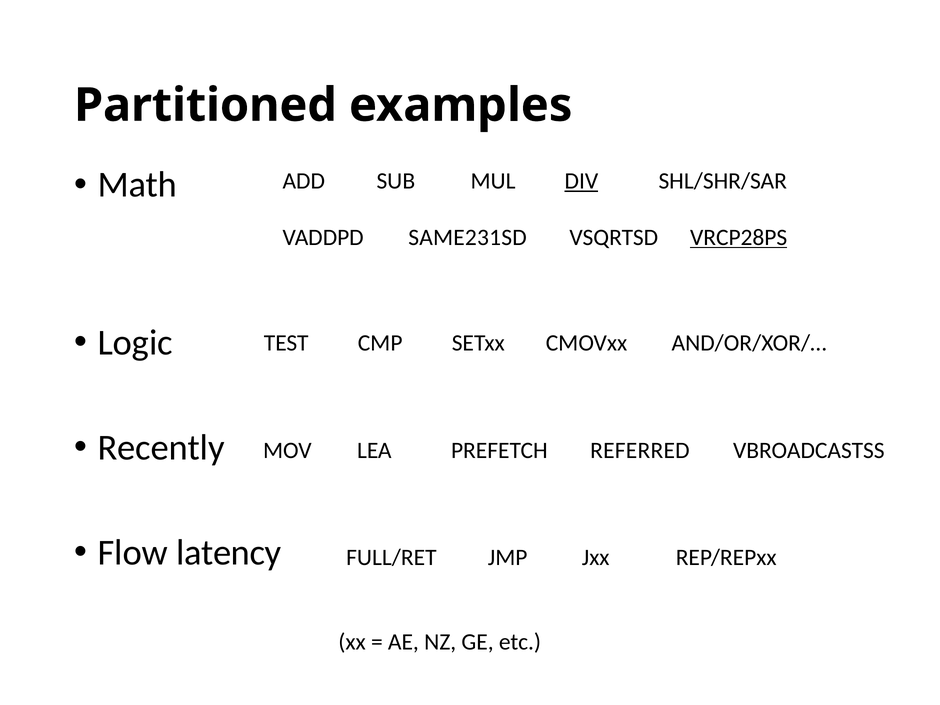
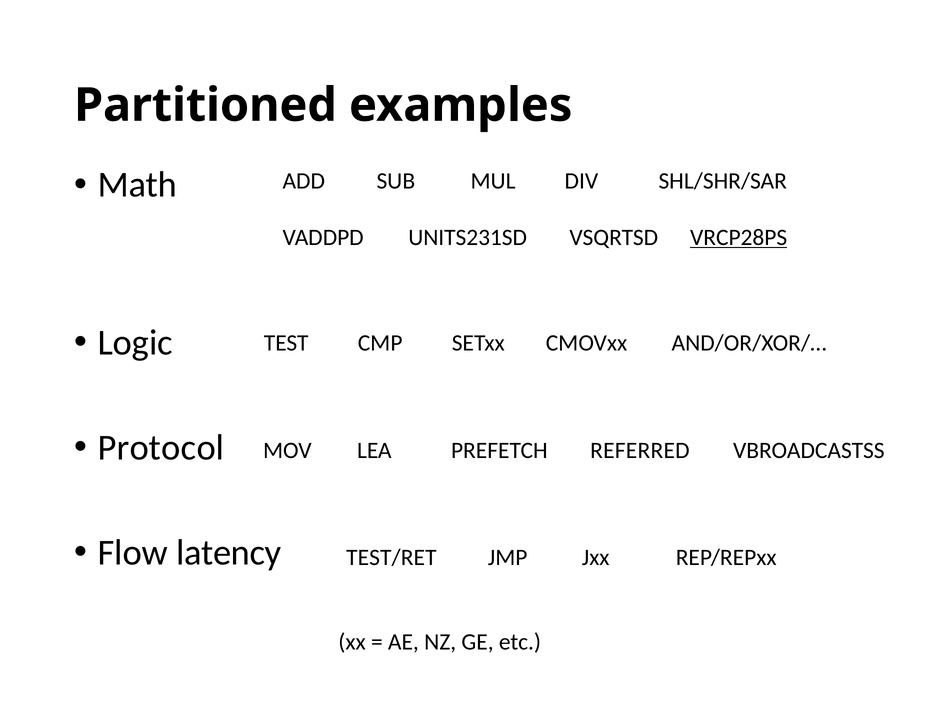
DIV underline: present -> none (581, 181)
SAME231SD: SAME231SD -> UNITS231SD (468, 237)
Recently: Recently -> Protocol (161, 448)
FULL/RET: FULL/RET -> TEST/RET (391, 558)
